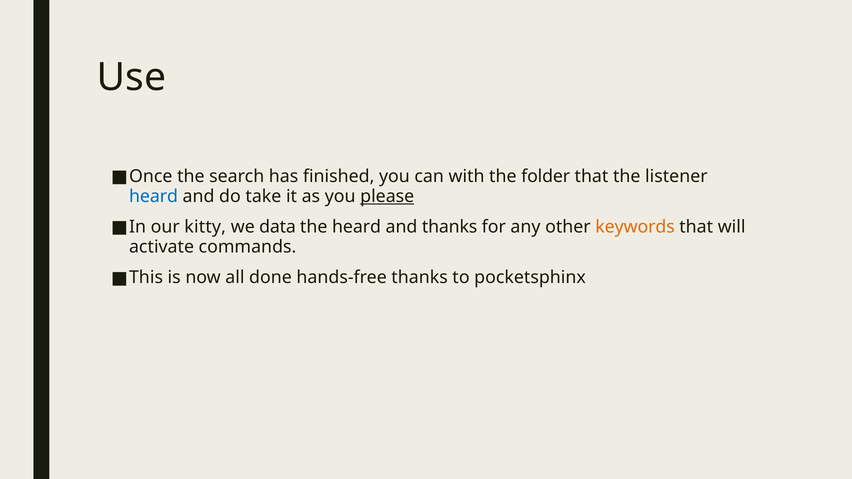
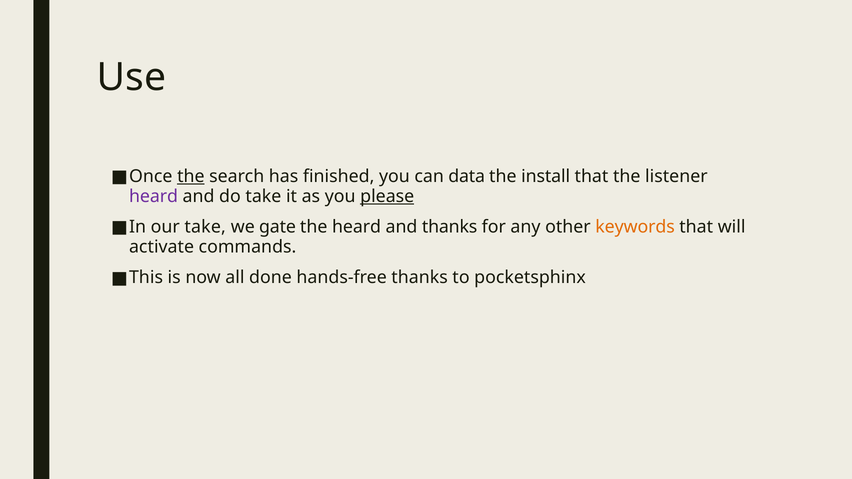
the underline: none -> present (191, 176)
with: with -> data (467, 176)
folder: folder -> install (546, 176)
heard colour: blue -> purple (154, 196)
our kitty: kitty -> take (205, 227)
data: data -> gate (278, 227)
